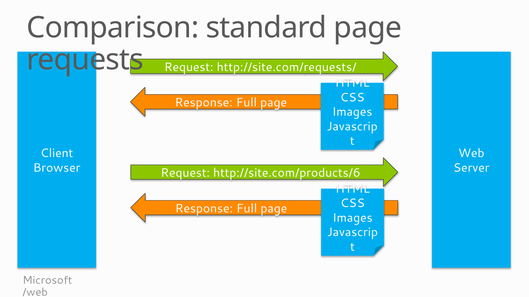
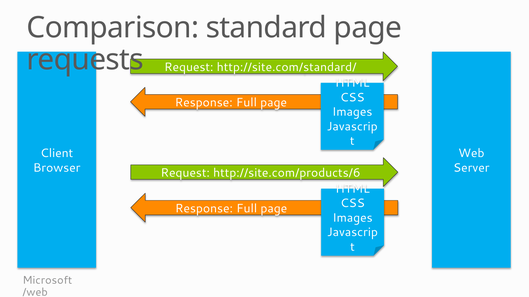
http://site.com/requests/: http://site.com/requests/ -> http://site.com/standard/ (287, 67)
